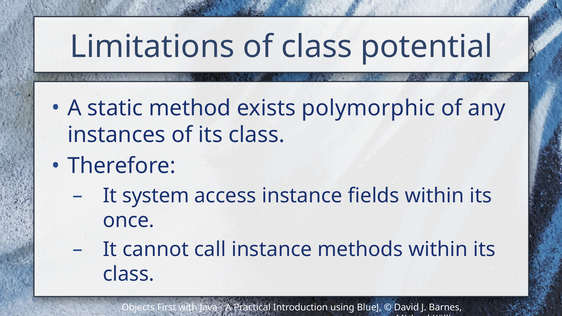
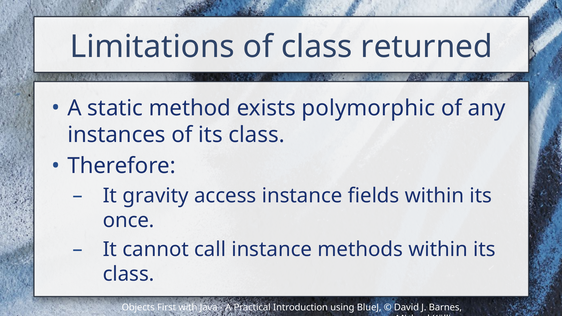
potential: potential -> returned (427, 47)
system: system -> gravity (156, 196)
